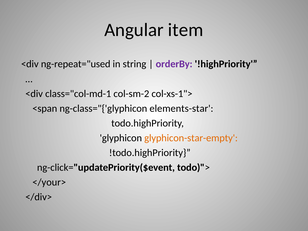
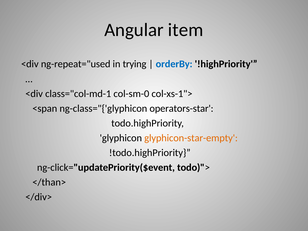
string: string -> trying (135, 64)
orderBy colour: purple -> blue (174, 64)
col-sm-2: col-sm-2 -> col-sm-0 (131, 94)
elements-star: elements-star -> operators-star (182, 109)
</your>: </your> -> </than> (49, 182)
